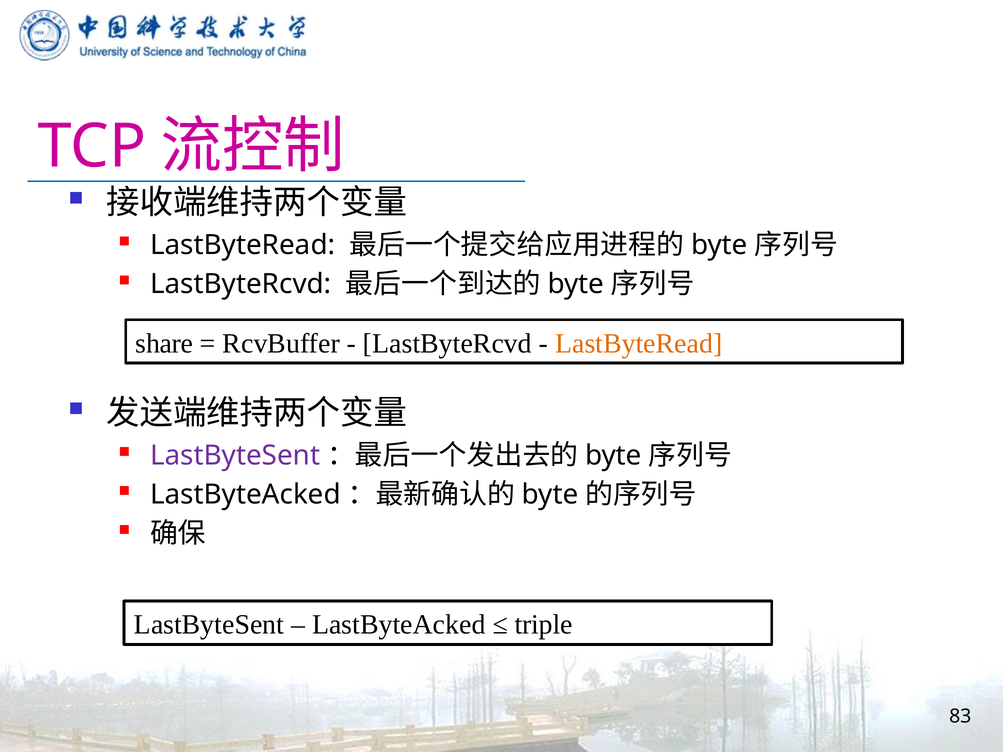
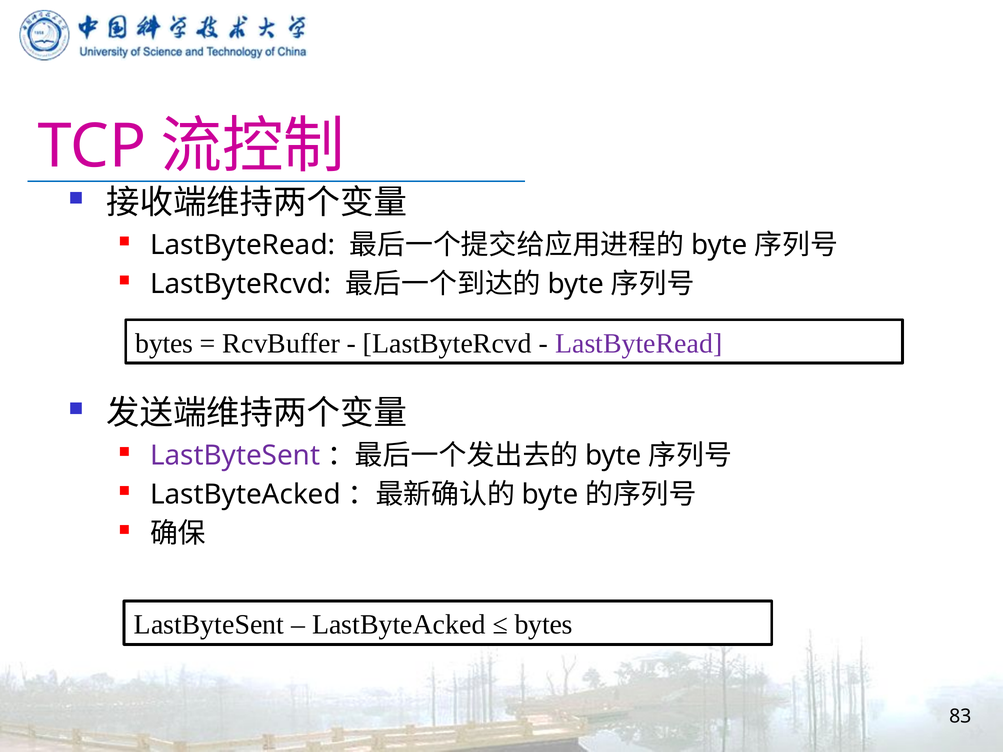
share: share -> bytes (164, 344)
LastByteRead colour: orange -> purple (639, 344)
triple: triple -> bytes (544, 625)
